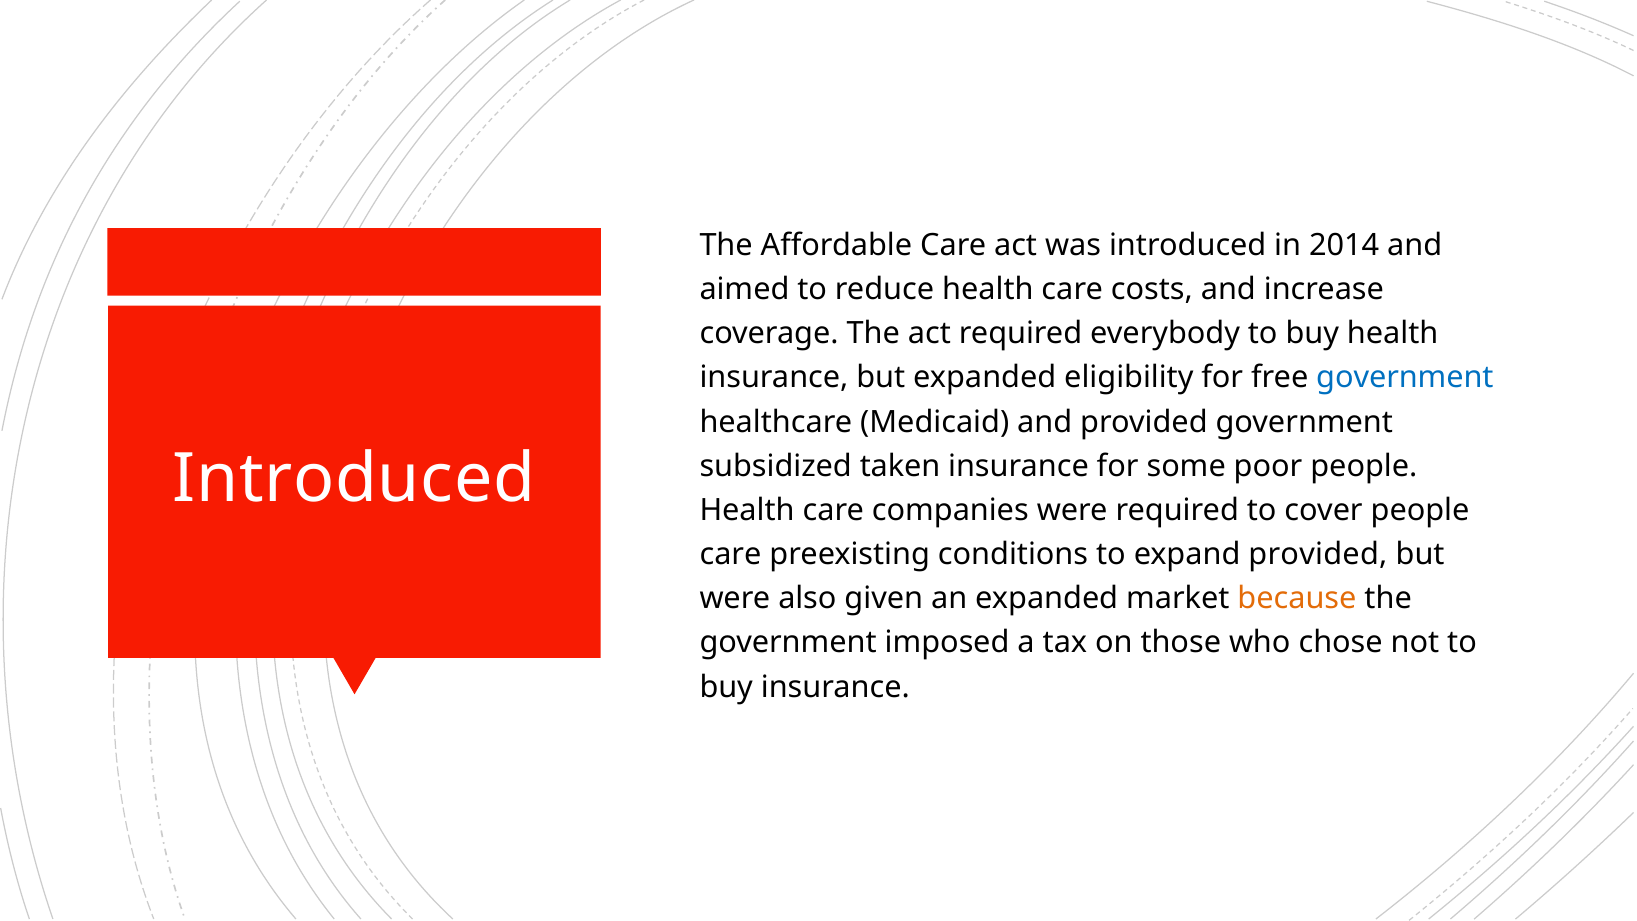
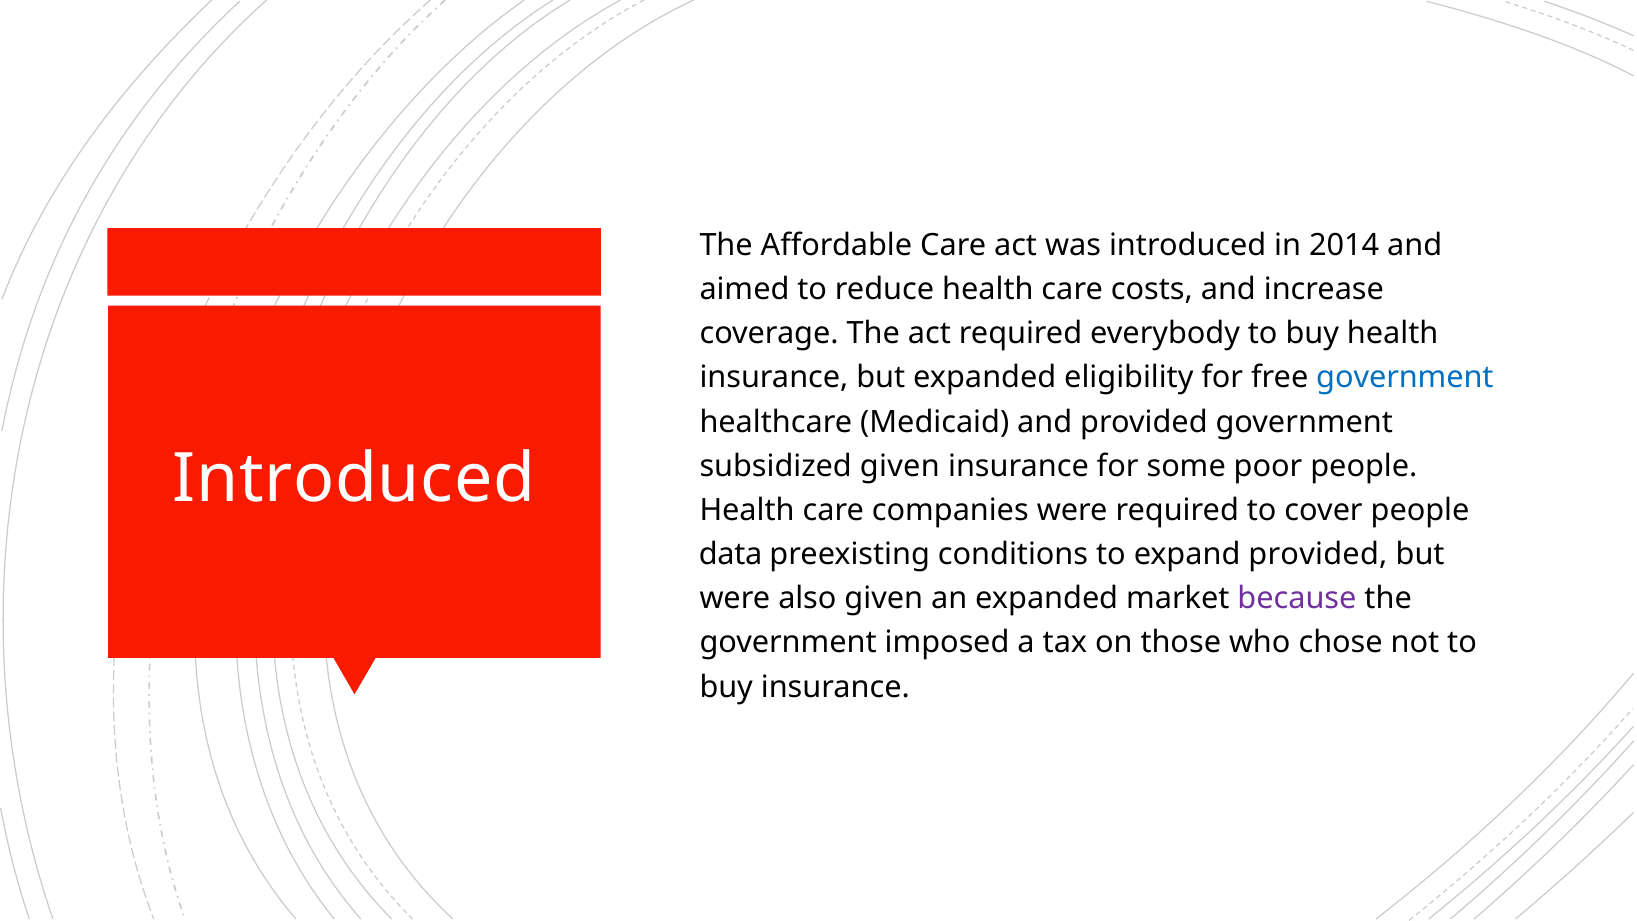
subsidized taken: taken -> given (900, 466)
care: care -> data (731, 554)
because colour: orange -> purple (1297, 599)
